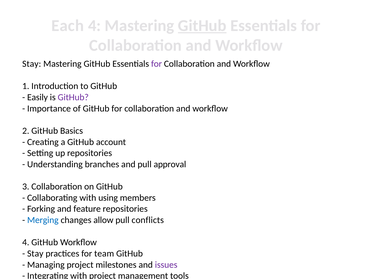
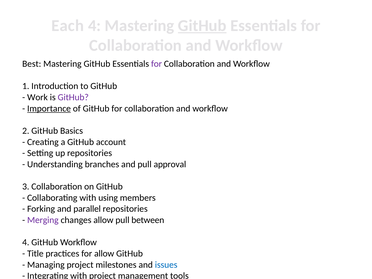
Stay: Stay -> Best (32, 64)
Easily: Easily -> Work (37, 97)
Importance underline: none -> present (49, 108)
feature: feature -> parallel (87, 209)
Merging colour: blue -> purple (43, 220)
conflicts: conflicts -> between (148, 220)
Stay: Stay -> Title (35, 254)
for team: team -> allow (104, 254)
issues colour: purple -> blue (166, 265)
